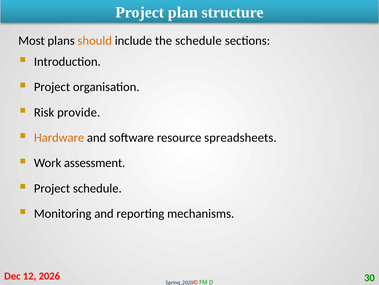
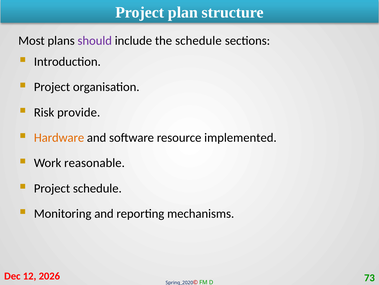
should colour: orange -> purple (95, 41)
spreadsheets: spreadsheets -> implemented (240, 137)
assessment: assessment -> reasonable (95, 163)
30: 30 -> 73 (369, 277)
